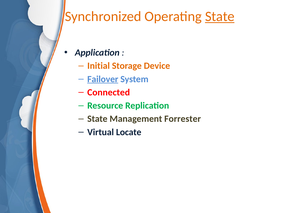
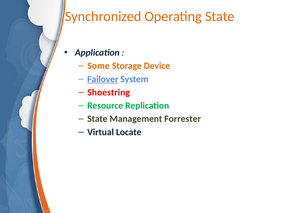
State underline: present -> none (220, 17)
Initial: Initial -> Some (99, 66)
Connected: Connected -> Shoestring (109, 92)
